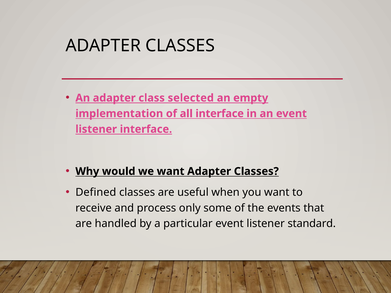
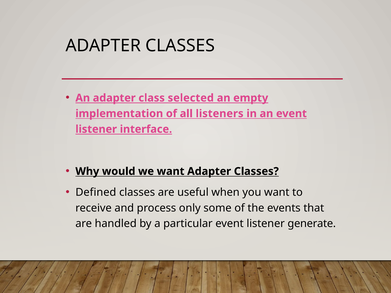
all interface: interface -> listeners (220, 114)
standard: standard -> generate (312, 224)
